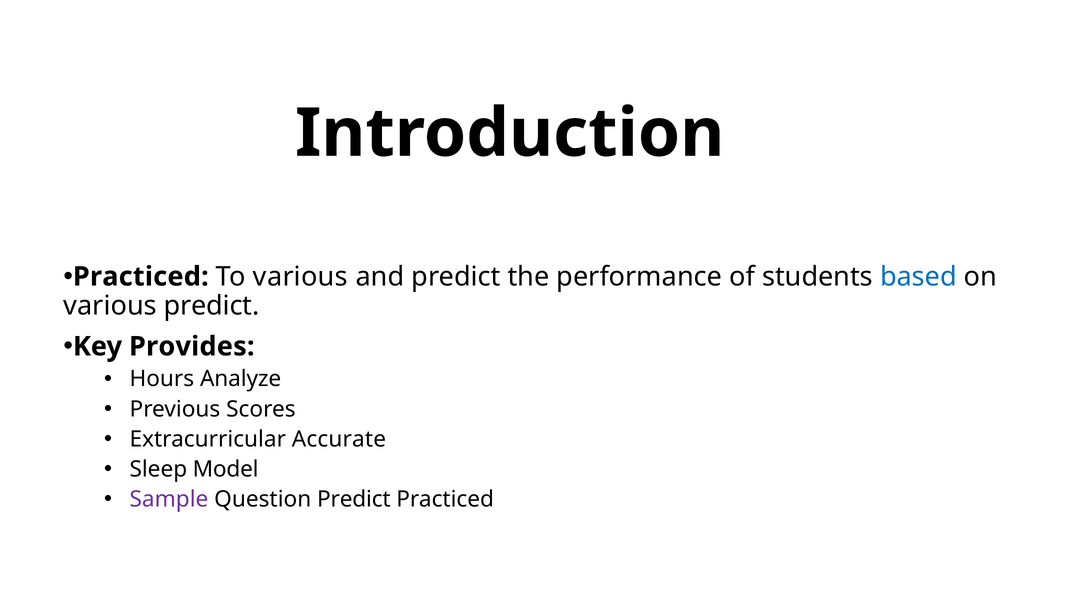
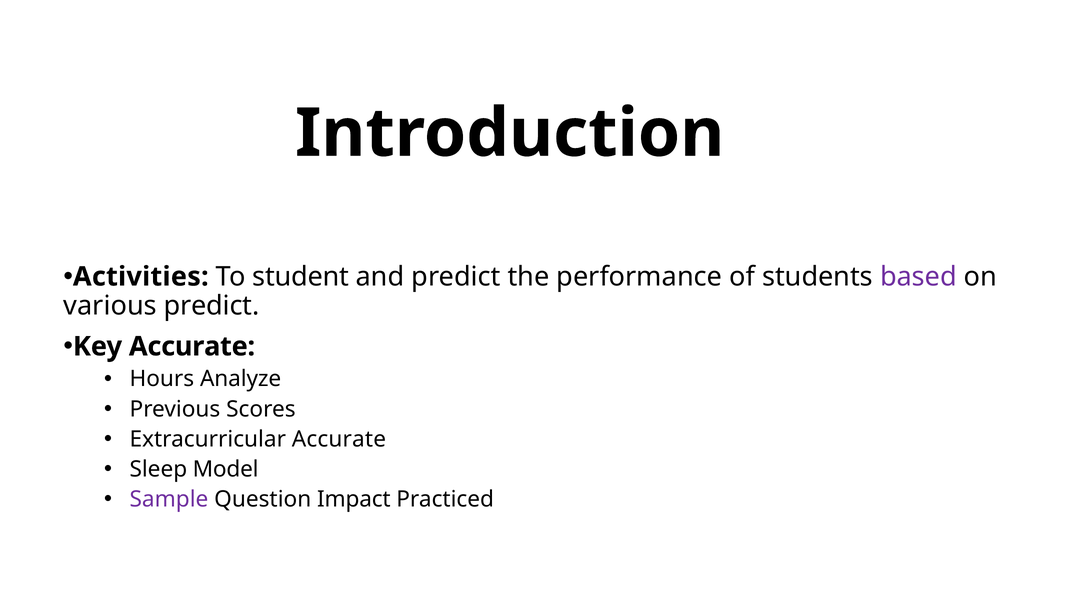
Practiced: Practiced -> Activities (141, 277)
To various: various -> student (301, 277)
based colour: blue -> purple (919, 277)
Key Provides: Provides -> Accurate (192, 347)
Question Predict: Predict -> Impact (354, 500)
